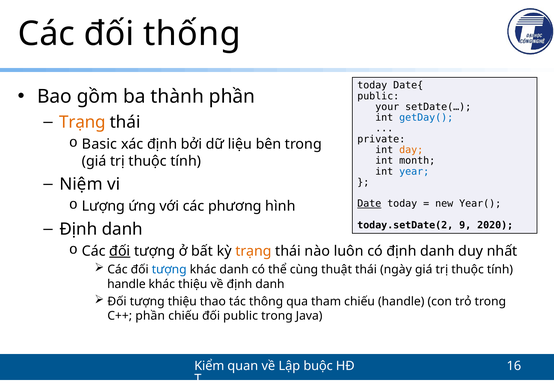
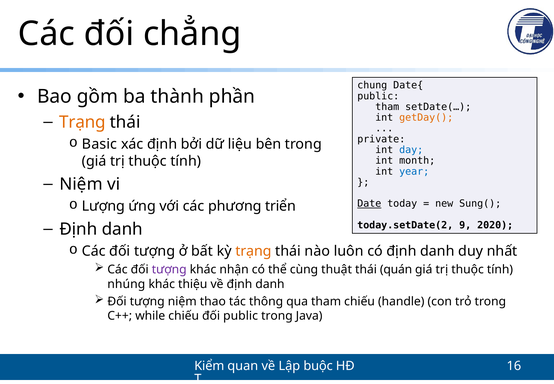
thống: thống -> chẳng (192, 34)
today: today -> chung (372, 85)
your: your -> tham (387, 107)
getDay( colour: blue -> orange (426, 117)
day colour: orange -> blue (411, 150)
hình: hình -> triển (281, 206)
Year(: Year( -> Sung( (480, 203)
đối underline: present -> none (120, 251)
tượng colour: blue -> purple (169, 269)
khác danh: danh -> nhận (234, 269)
ngày: ngày -> quán (396, 269)
handle: handle -> nhúng (126, 284)
tượng thiệu: thiệu -> niệm (182, 301)
C++ phần: phần -> while (150, 316)
